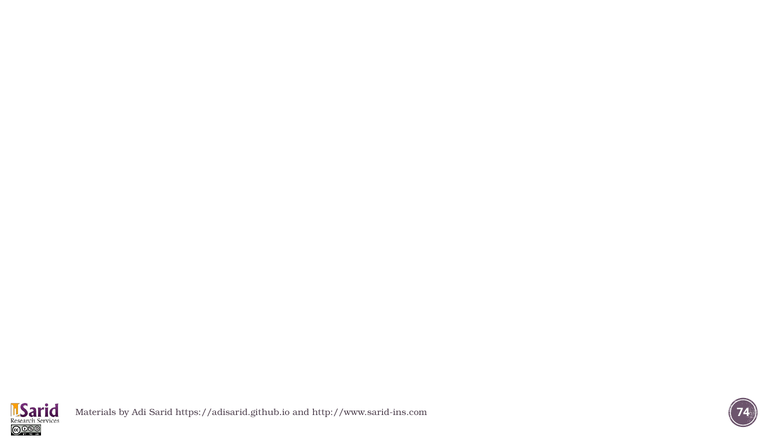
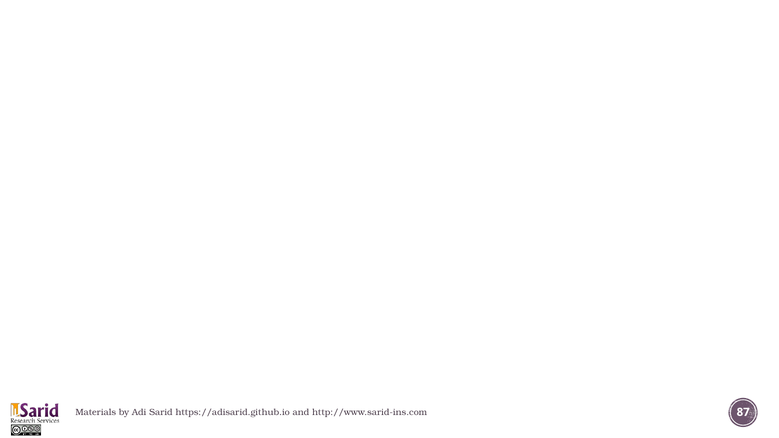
74: 74 -> 87 (743, 412)
